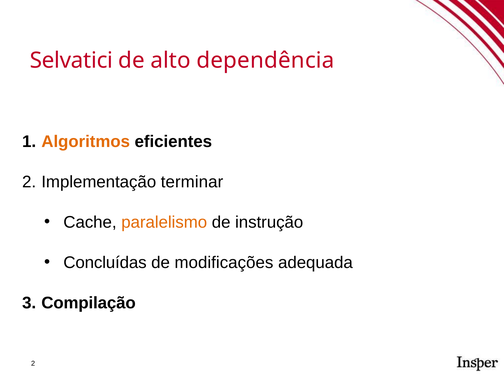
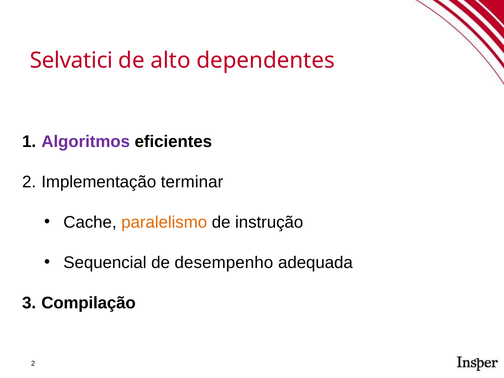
dependência: dependência -> dependentes (266, 61)
Algoritmos colour: orange -> purple (86, 142)
Concluídas: Concluídas -> Sequencial (105, 263)
modificações: modificações -> desempenho (224, 263)
